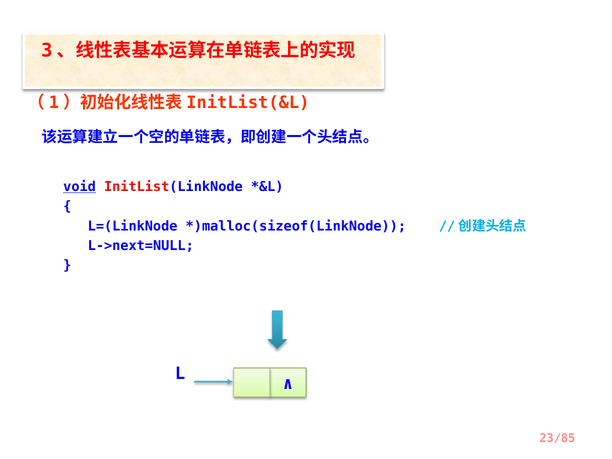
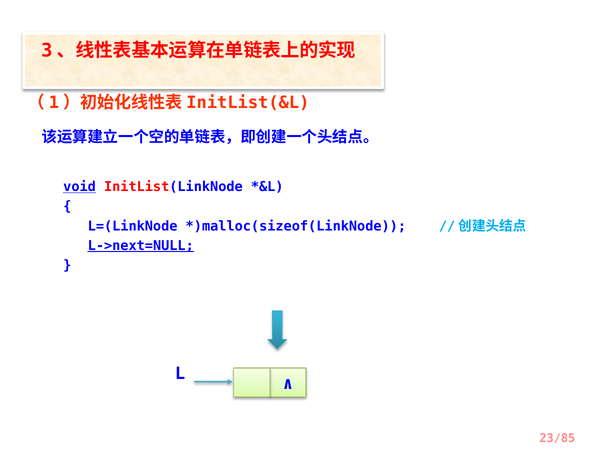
L->next=NULL underline: none -> present (141, 246)
